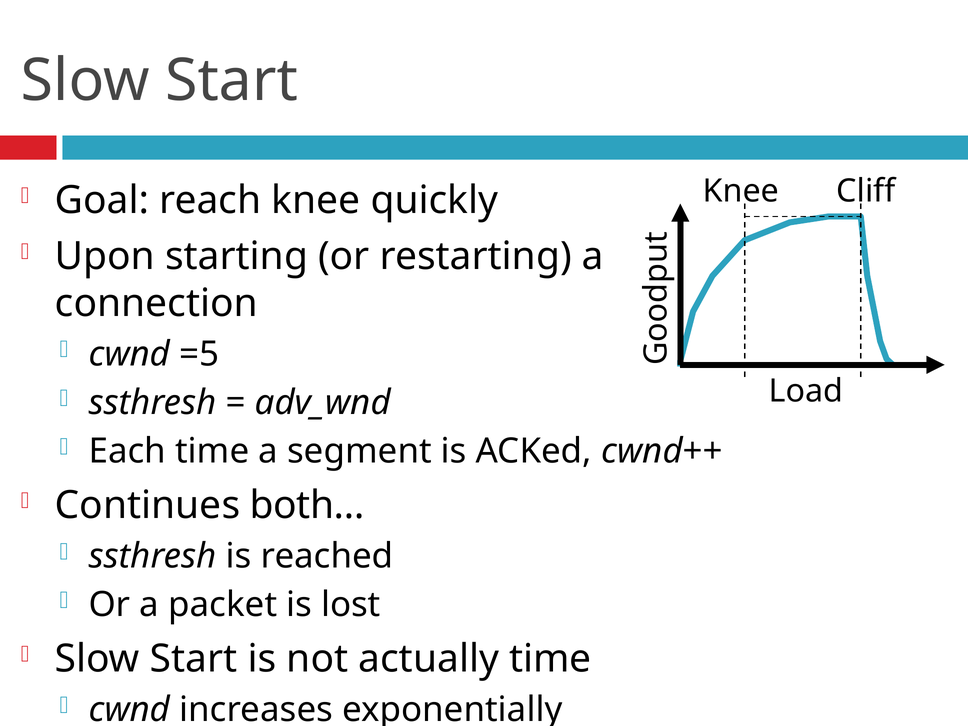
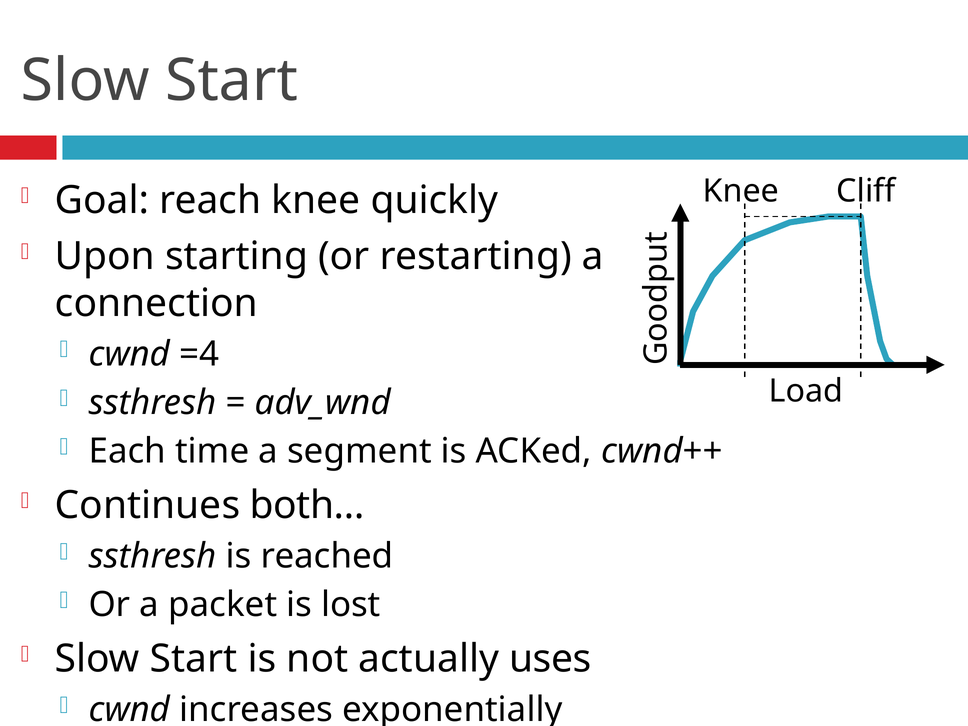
=5: =5 -> =4 (199, 354)
actually time: time -> uses (550, 659)
